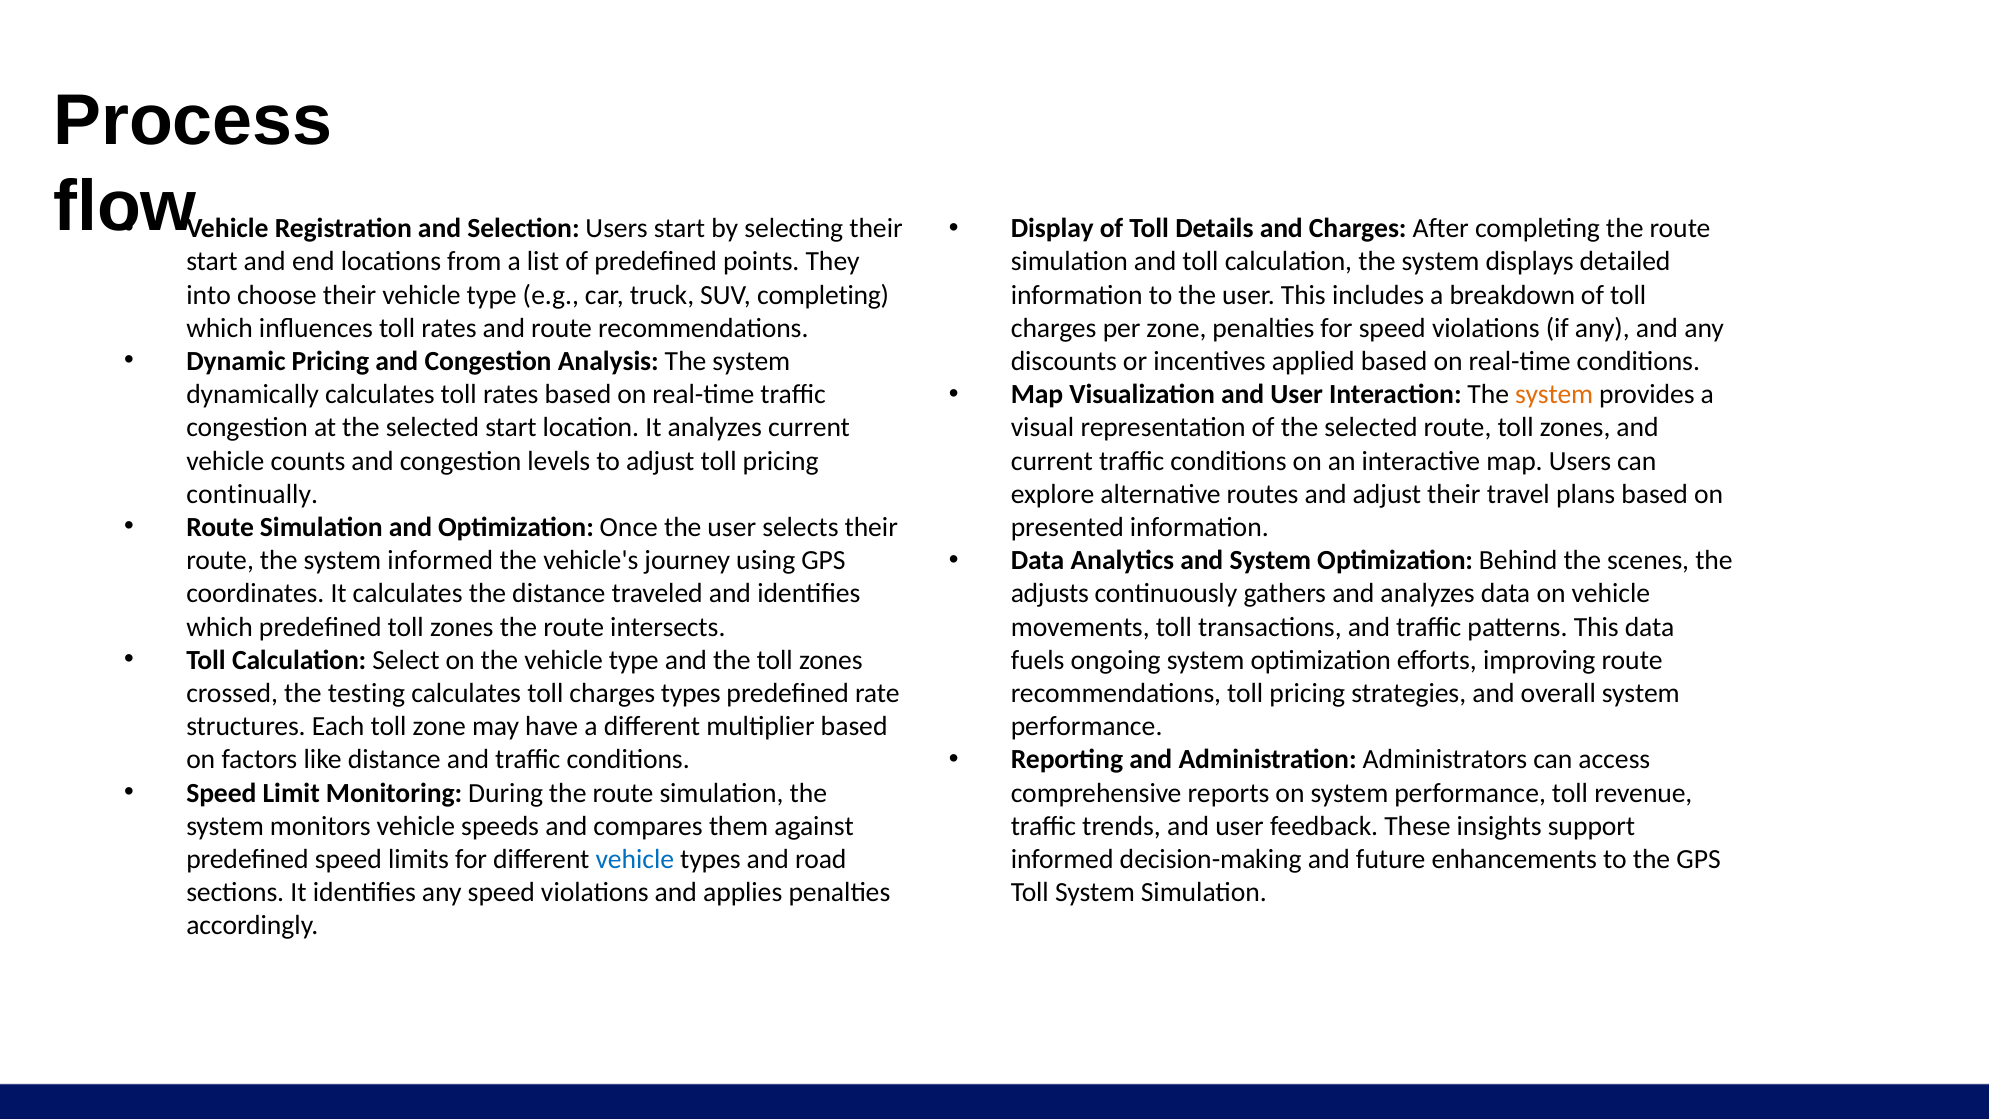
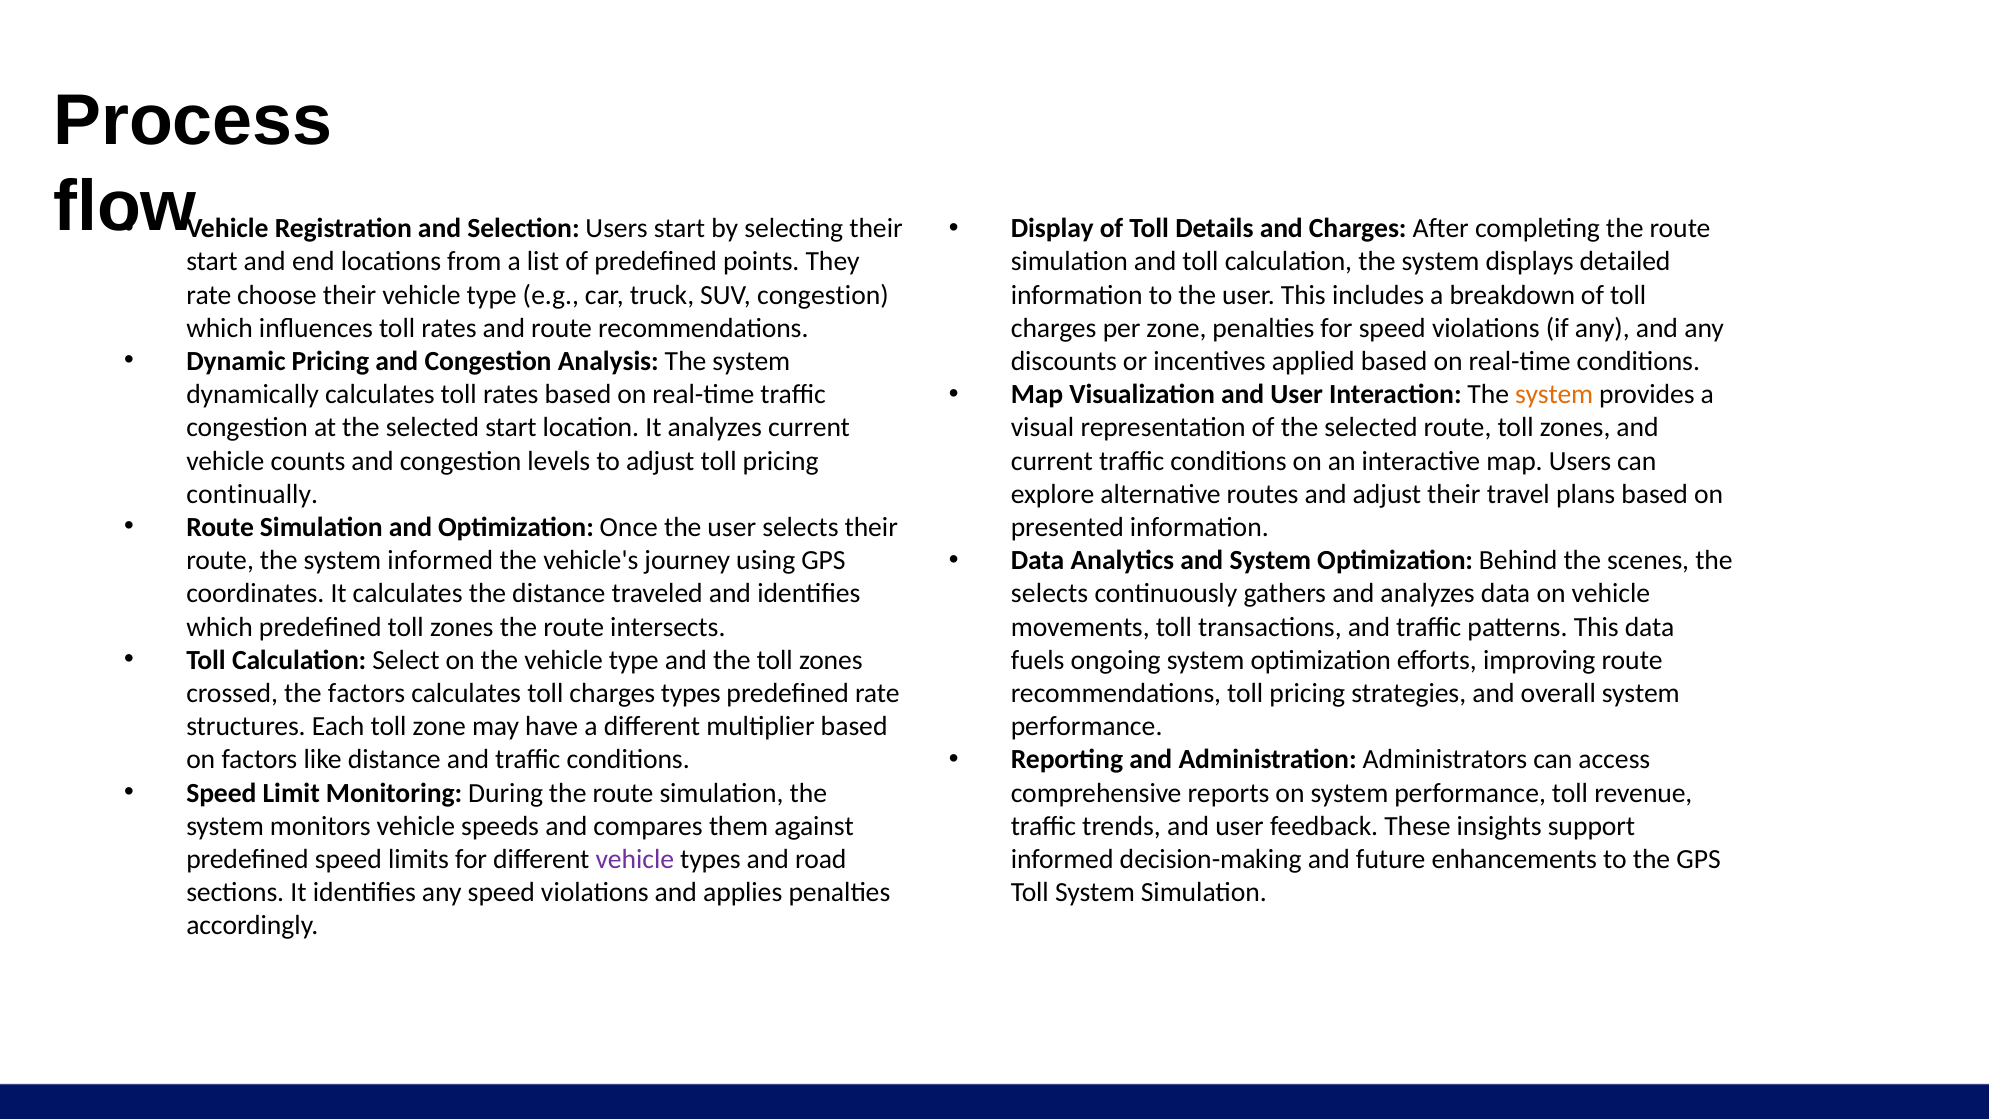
into: into -> rate (209, 295)
SUV completing: completing -> congestion (823, 295)
adjusts: adjusts -> selects (1050, 594)
the testing: testing -> factors (367, 693)
vehicle colour: blue -> purple (635, 859)
